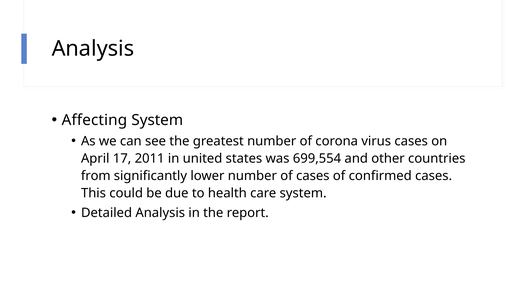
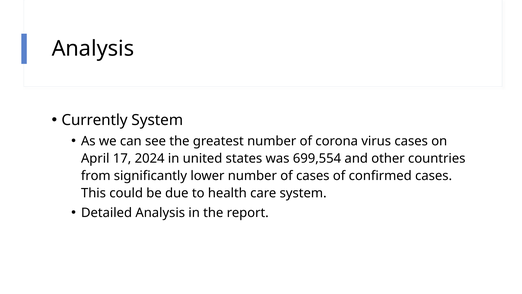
Affecting: Affecting -> Currently (95, 120)
2011: 2011 -> 2024 (150, 158)
